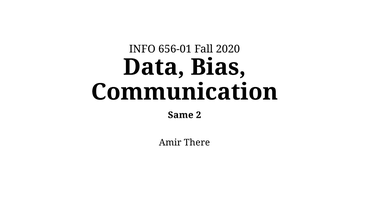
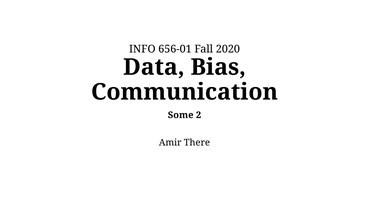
Same: Same -> Some (181, 115)
